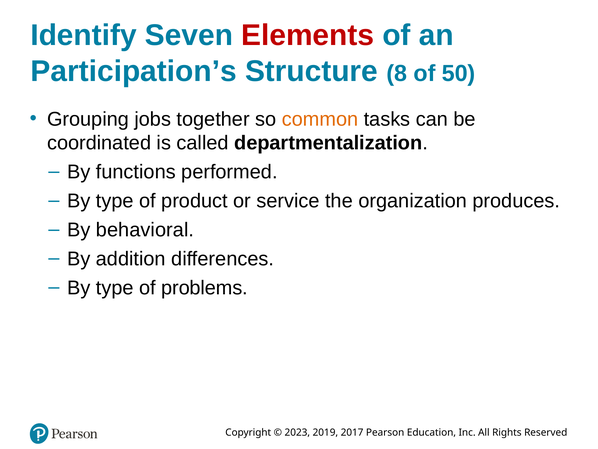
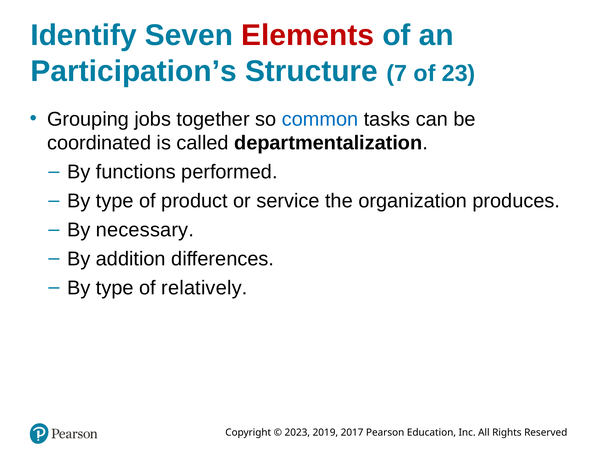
8: 8 -> 7 (397, 73)
50: 50 -> 23 (459, 73)
common colour: orange -> blue (320, 119)
behavioral: behavioral -> necessary (145, 230)
problems: problems -> relatively (204, 287)
